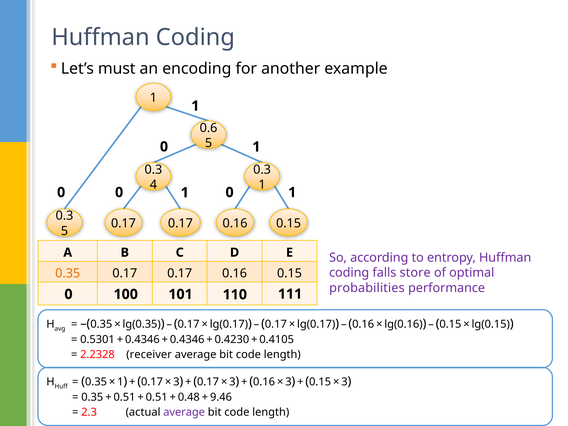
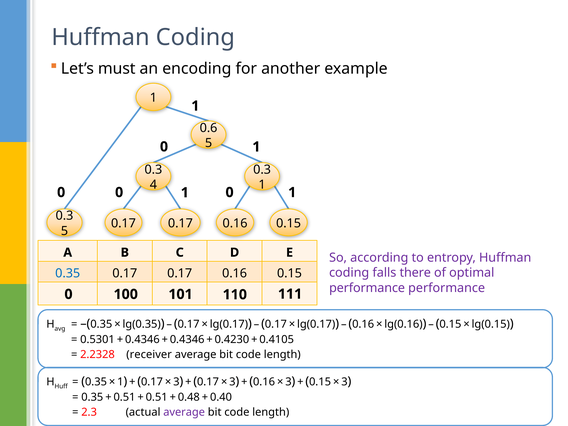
store: store -> there (415, 273)
0.35 colour: orange -> blue (68, 273)
probabilities: probabilities -> performance (367, 288)
9.46: 9.46 -> 0.40 (221, 397)
